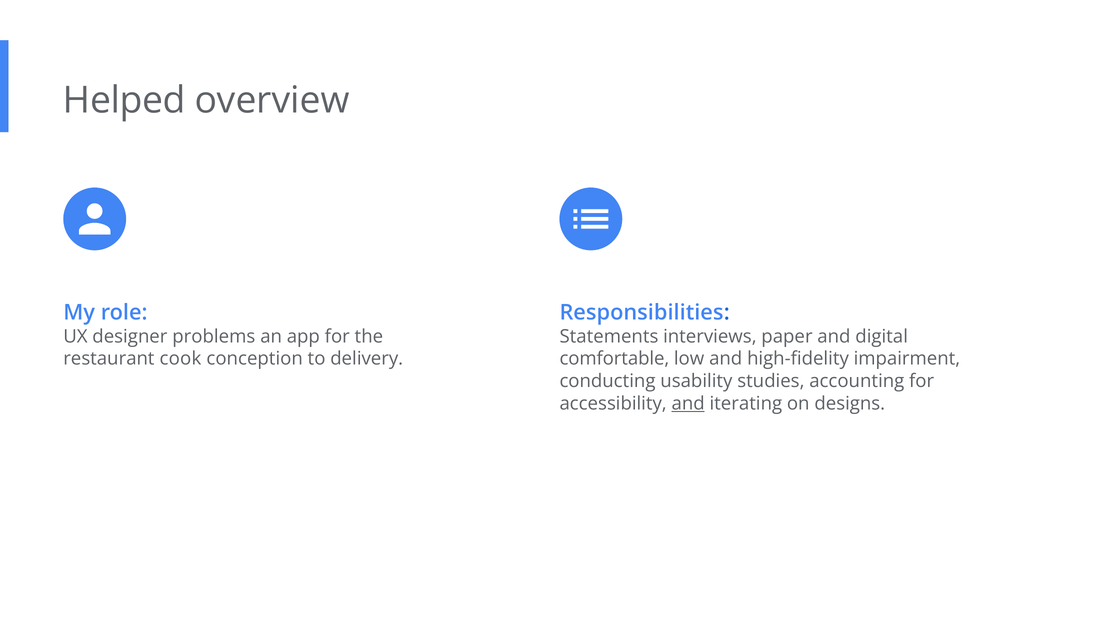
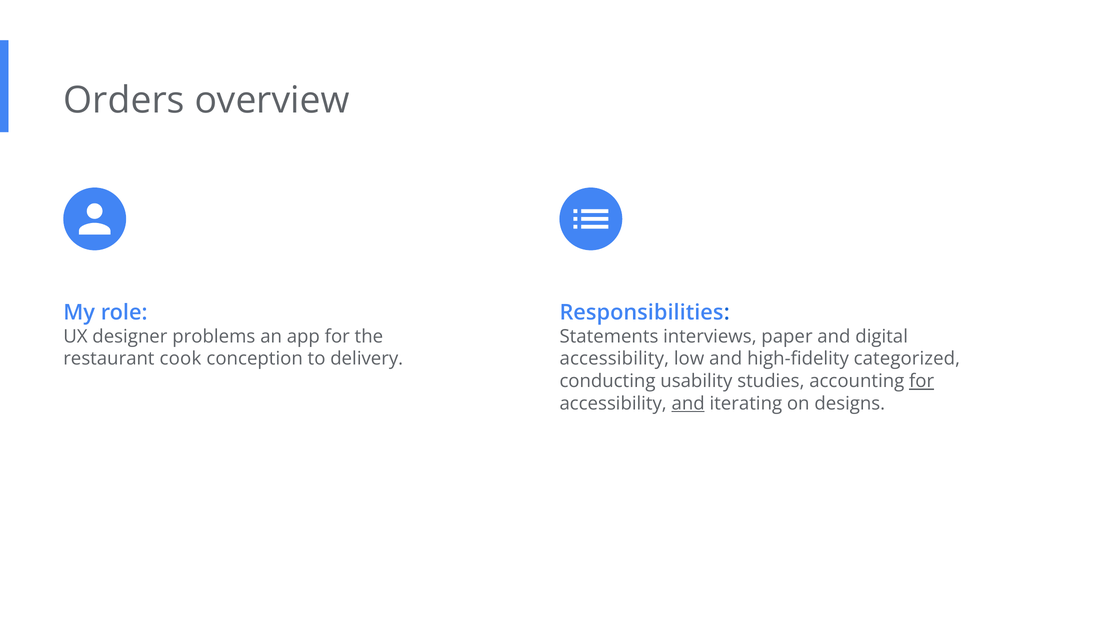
Helped: Helped -> Orders (124, 100)
comfortable: comfortable -> accessibility (614, 359)
impairment: impairment -> categorized (907, 359)
for underline: none -> present (922, 381)
